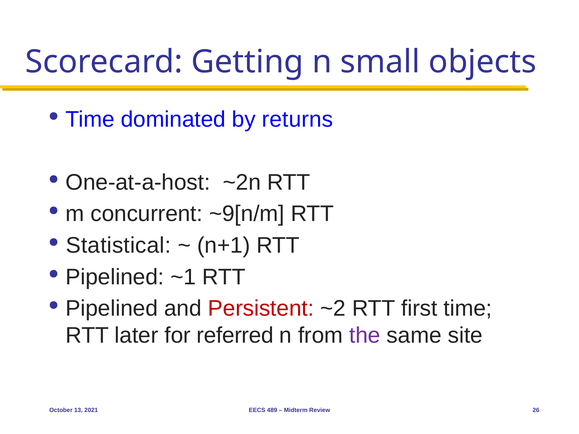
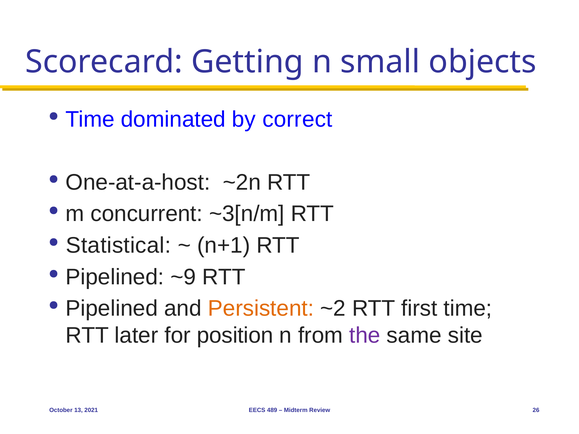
returns: returns -> correct (297, 119)
~9[n/m: ~9[n/m -> ~3[n/m (247, 214)
~1: ~1 -> ~9 (183, 277)
Persistent colour: red -> orange (261, 309)
referred: referred -> position (235, 336)
